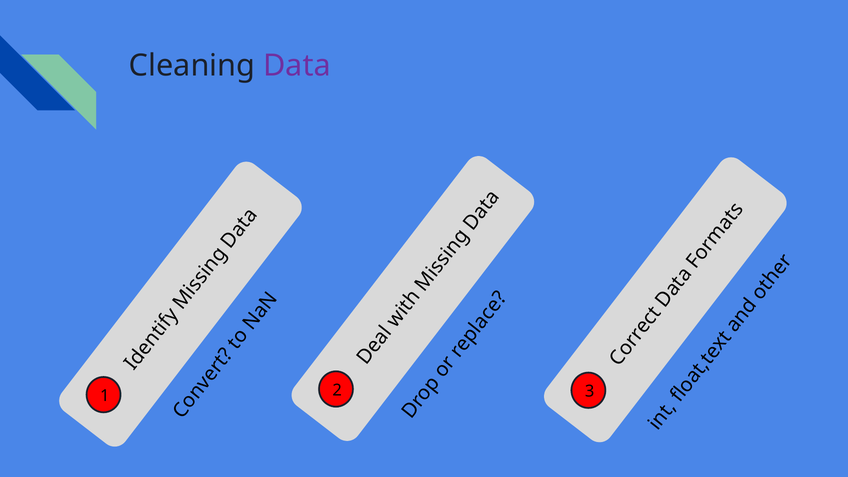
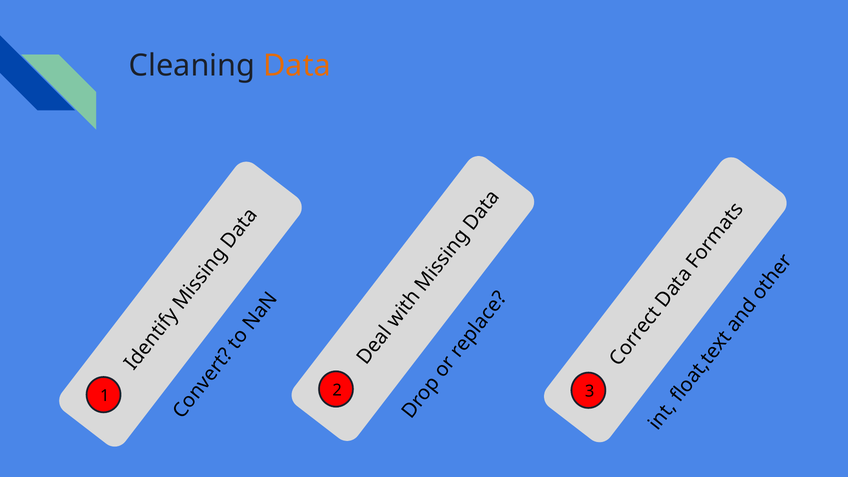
Data colour: purple -> orange (297, 66)
